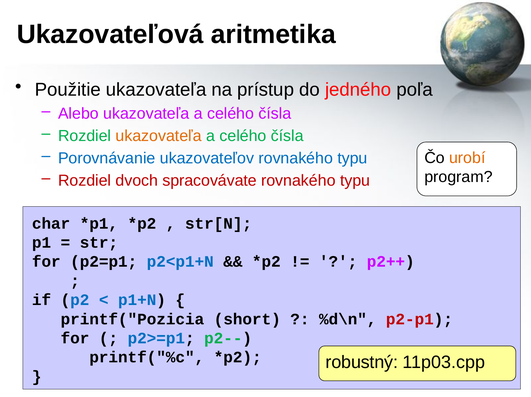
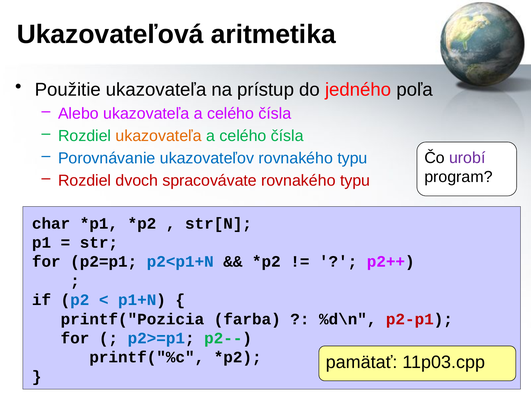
urobí colour: orange -> purple (467, 158)
short: short -> farba (247, 319)
robustný: robustný -> pamätať (362, 362)
